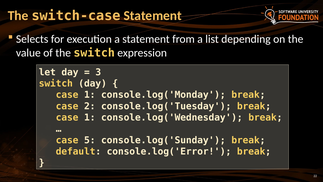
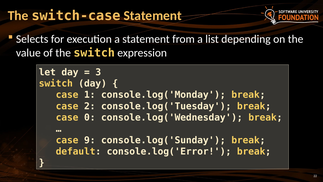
1: 1 -> 0 (90, 117)
5: 5 -> 9 (90, 140)
